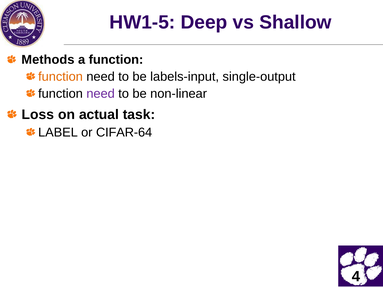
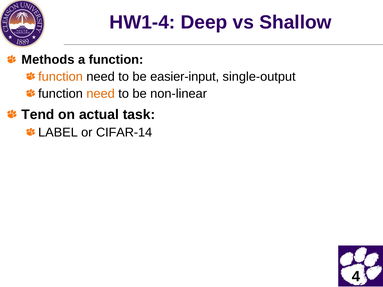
HW1-5: HW1-5 -> HW1-4 (142, 22)
labels-input: labels-input -> easier-input (185, 77)
need colour: purple -> orange (101, 94)
Loss: Loss -> Tend (38, 115)
CIFAR-64: CIFAR-64 -> CIFAR-14 (124, 133)
